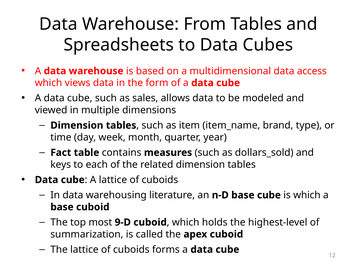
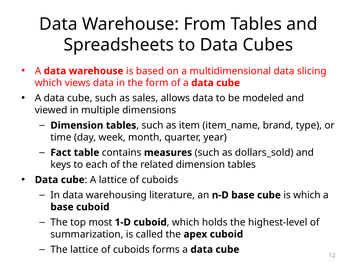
access: access -> slicing (312, 71)
9-D: 9-D -> 1-D (123, 222)
